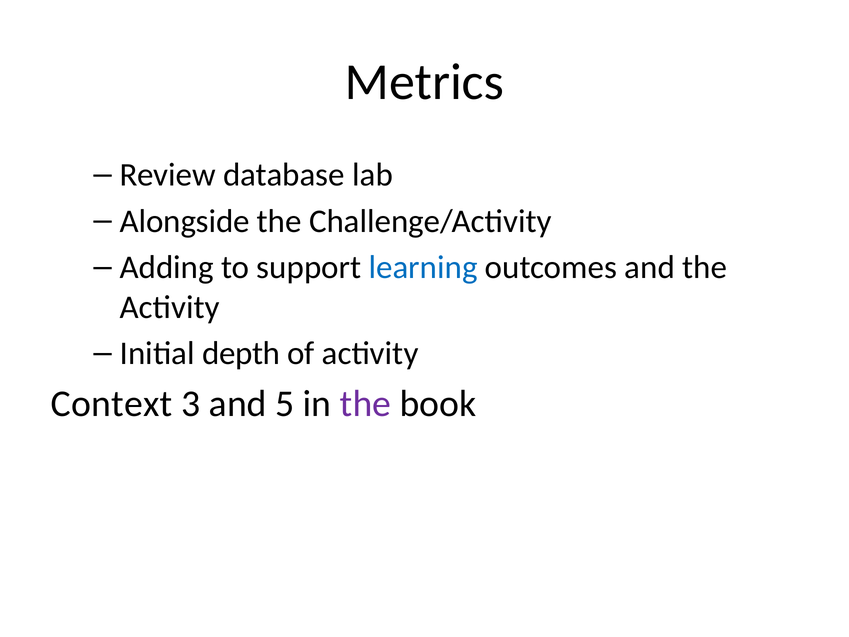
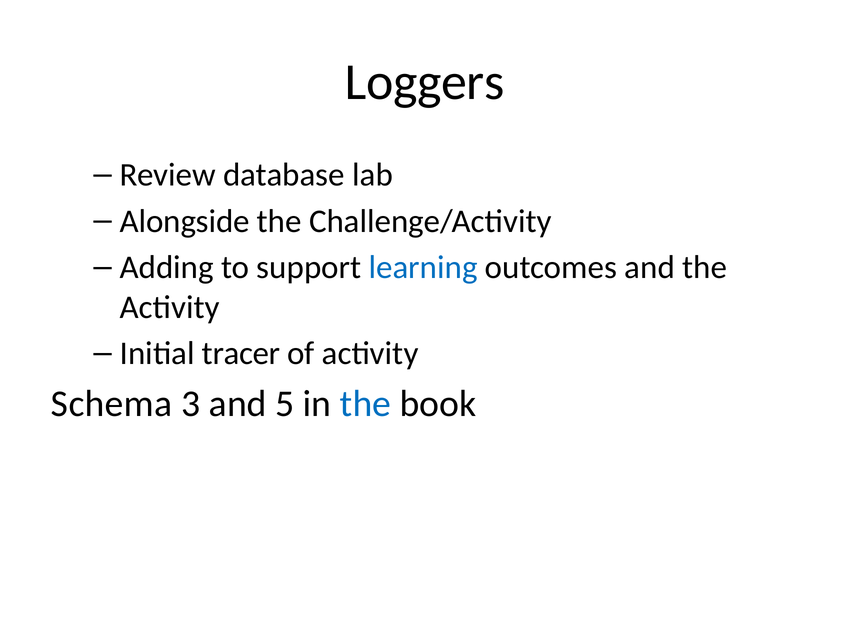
Metrics: Metrics -> Loggers (425, 82)
depth: depth -> tracer (241, 353)
Context: Context -> Schema (112, 404)
the colour: purple -> blue (366, 404)
